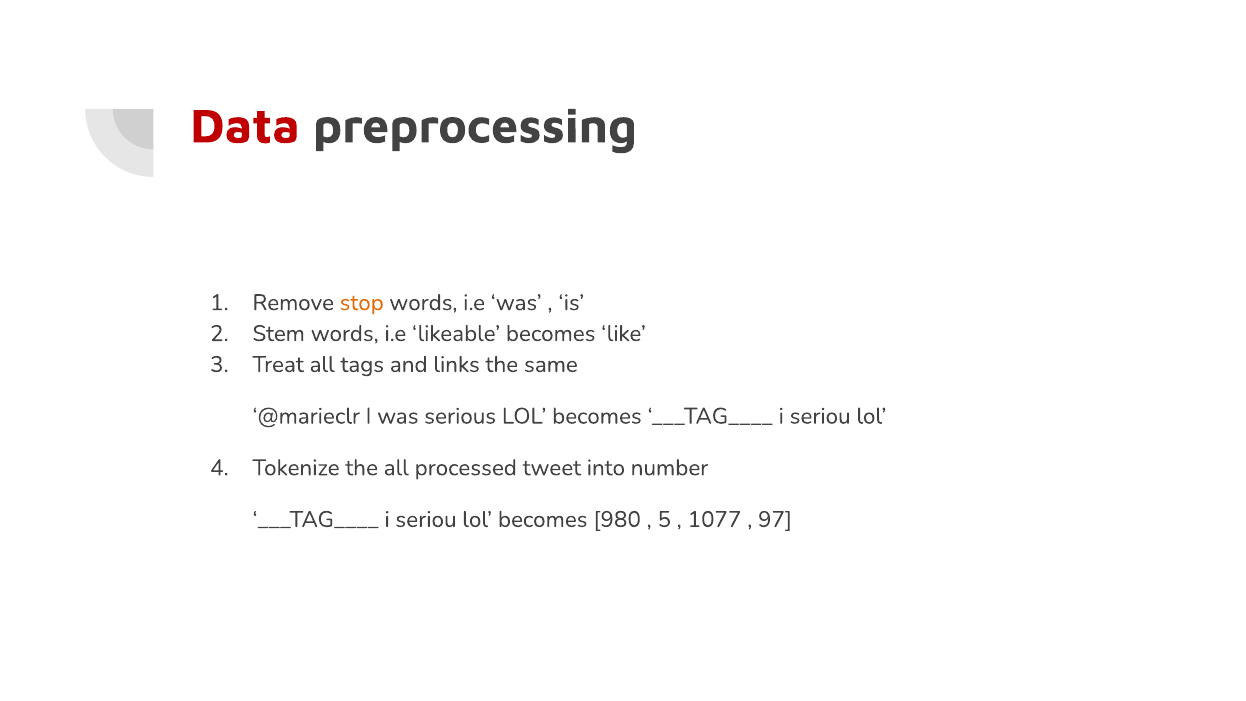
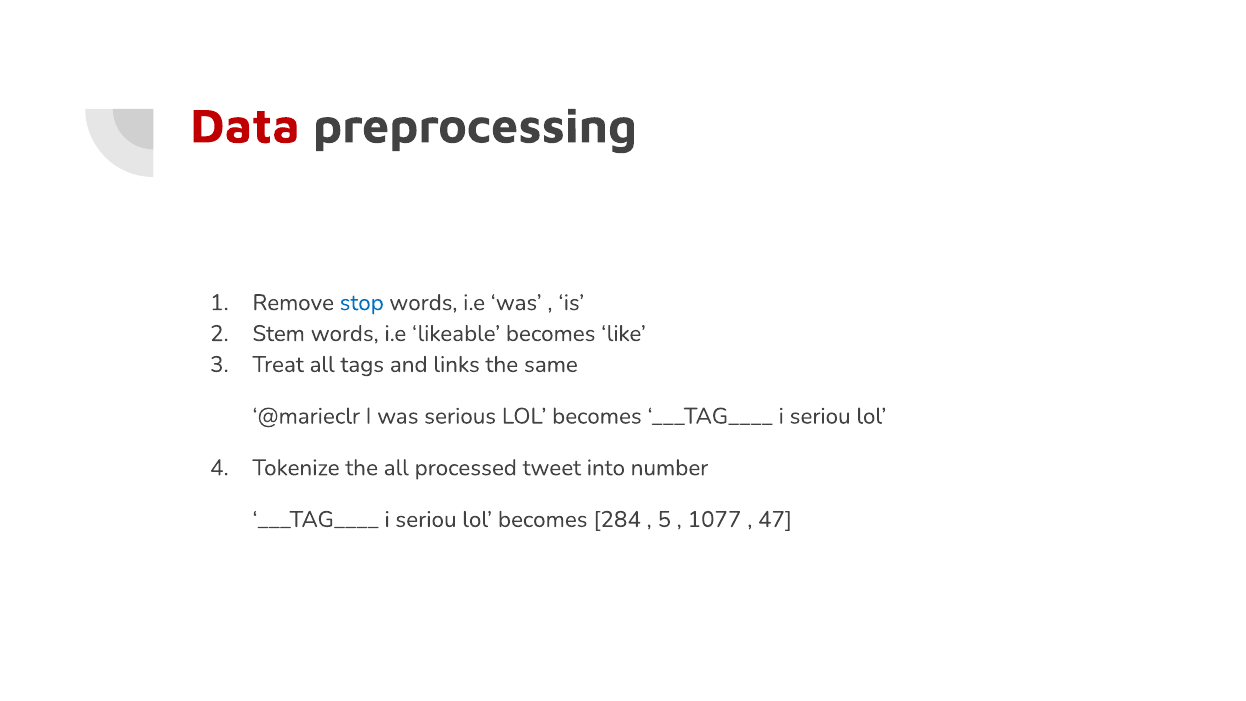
stop colour: orange -> blue (362, 303)
980: 980 -> 284 (617, 519)
97: 97 -> 47 (775, 519)
